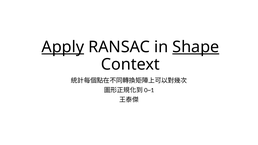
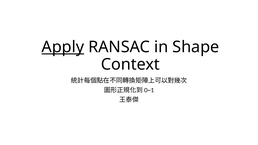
Shape underline: present -> none (196, 47)
